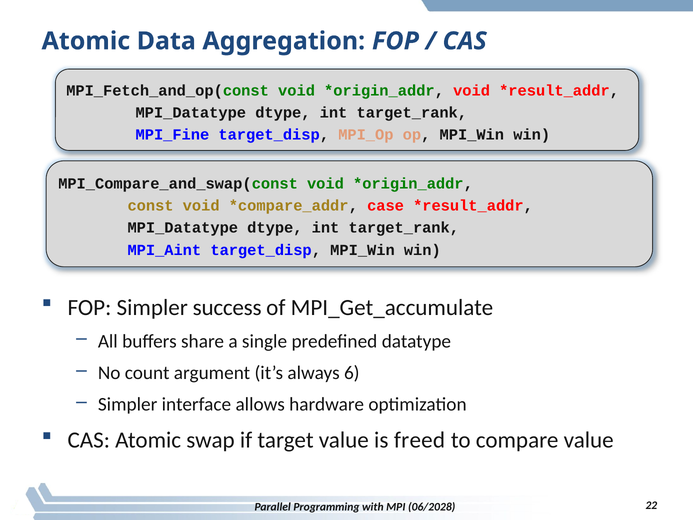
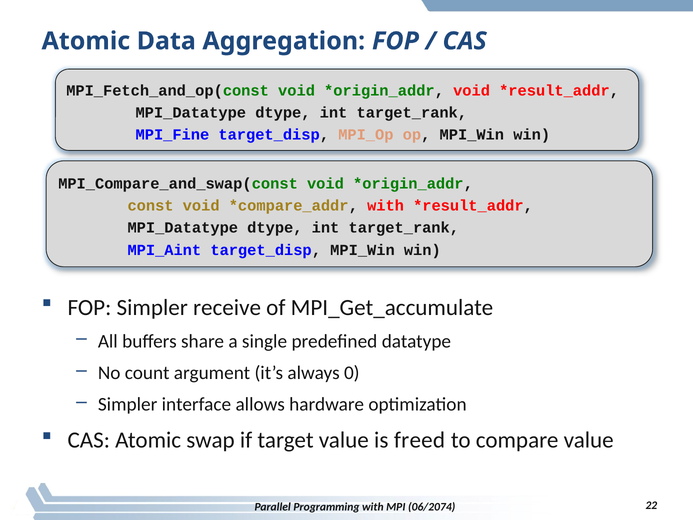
case: case -> with (386, 206)
success: success -> receive (227, 307)
6: 6 -> 0 (352, 373)
06/2028: 06/2028 -> 06/2074 (432, 507)
